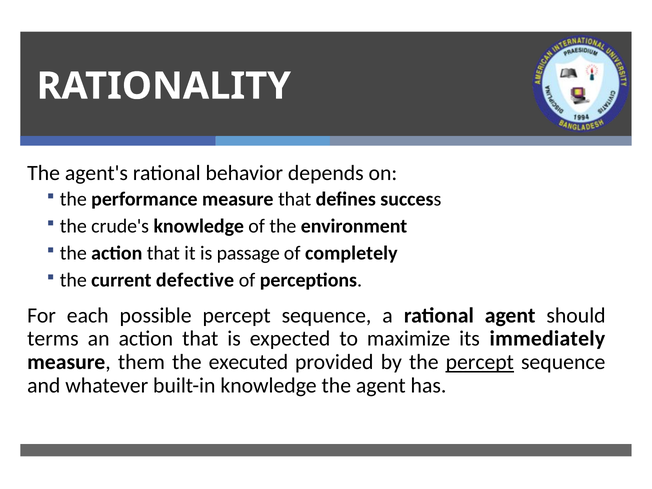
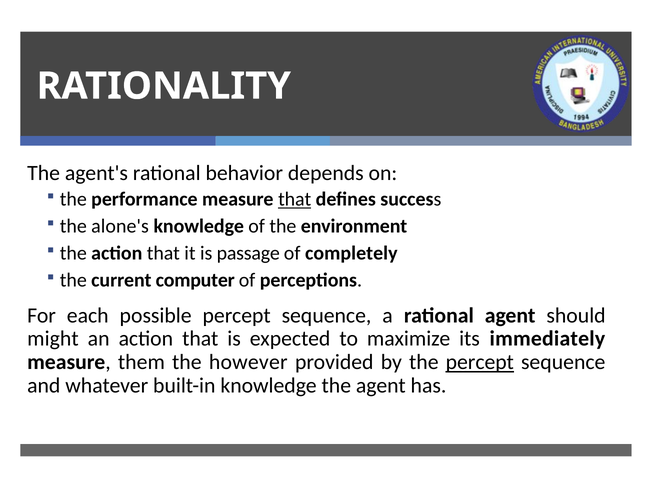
that underline: none -> present (295, 199)
crude's: crude's -> alone's (120, 226)
defective: defective -> computer (195, 280)
terms: terms -> might (53, 339)
executed: executed -> however (248, 362)
